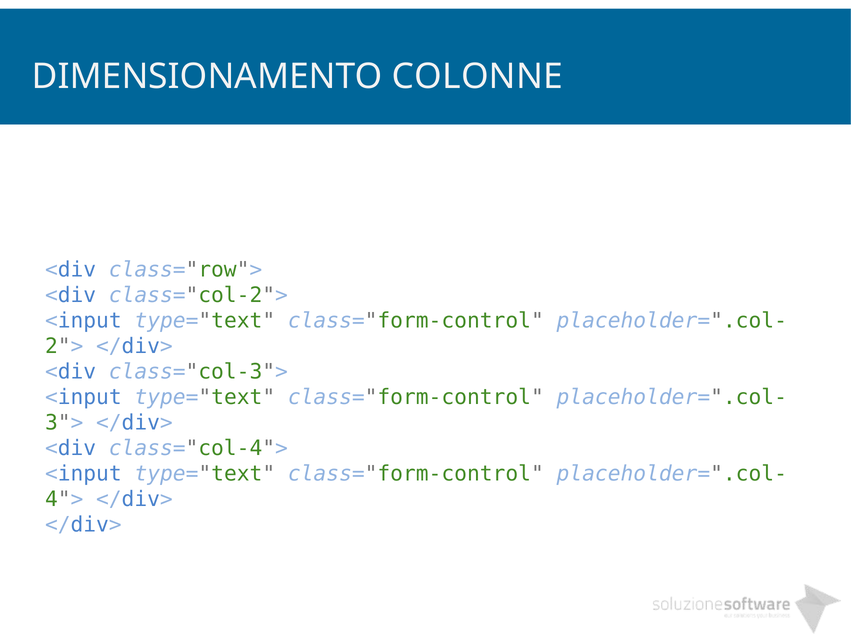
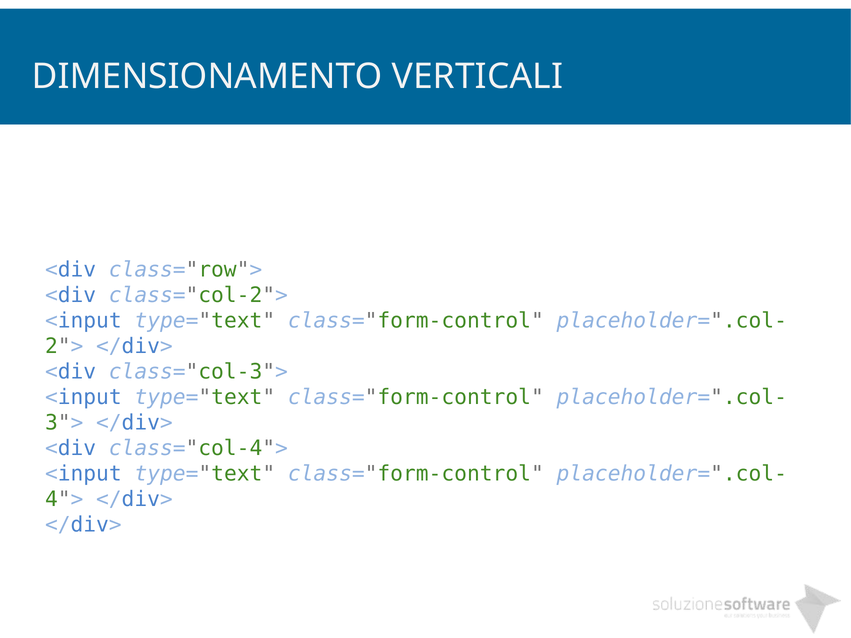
COLONNE: COLONNE -> VERTICALI (477, 76)
